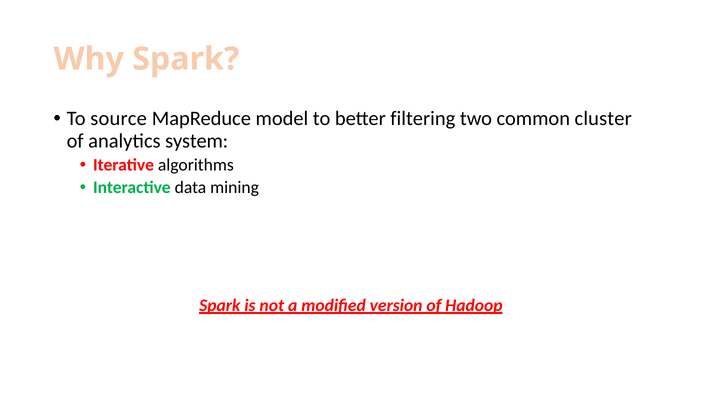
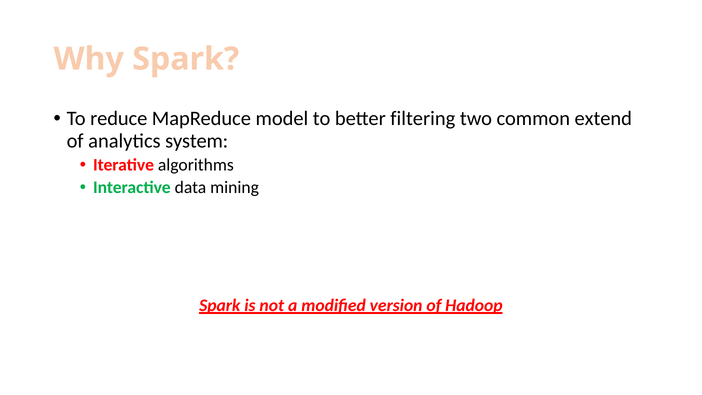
source: source -> reduce (119, 119)
cluster: cluster -> extend (603, 119)
